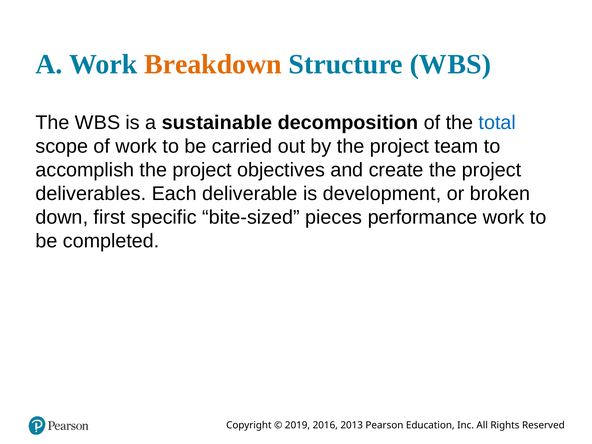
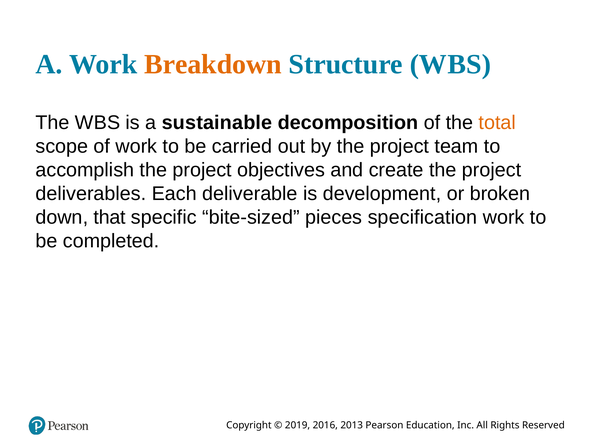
total colour: blue -> orange (497, 123)
first: first -> that (110, 217)
performance: performance -> specification (422, 217)
